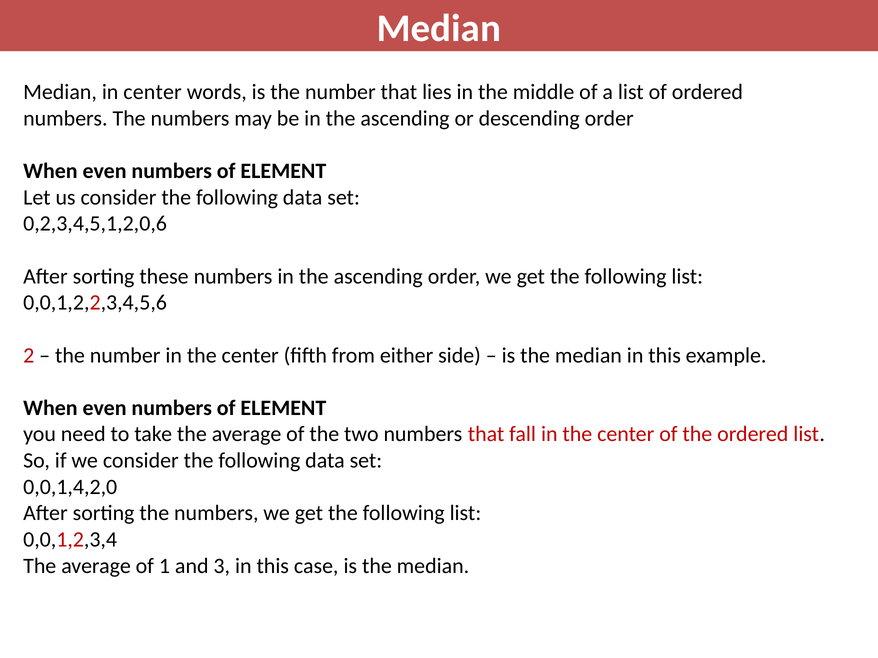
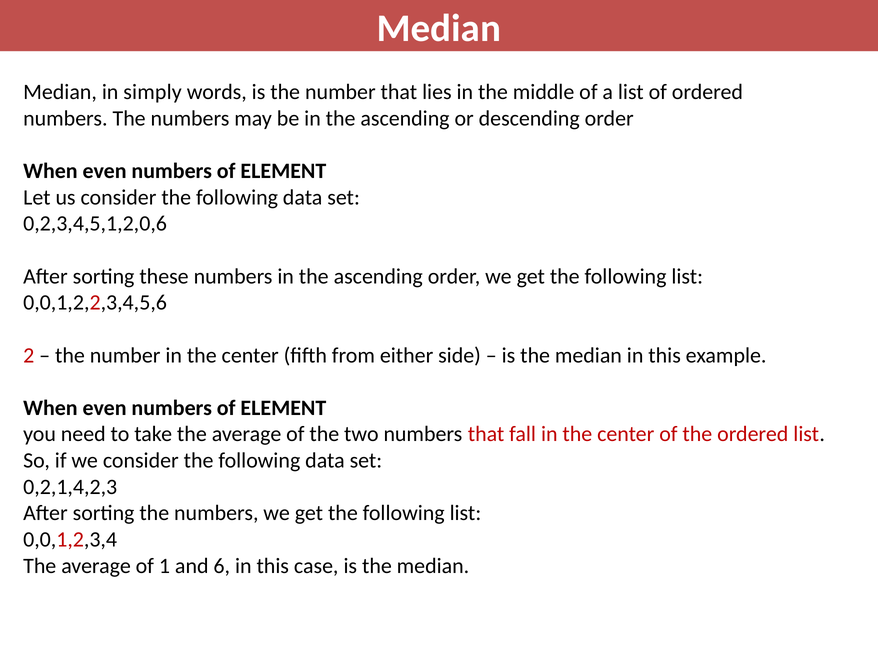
in center: center -> simply (153, 92)
0,0,1,4,2,0: 0,0,1,4,2,0 -> 0,2,1,4,2,3 (70, 487)
3: 3 -> 6 (222, 566)
